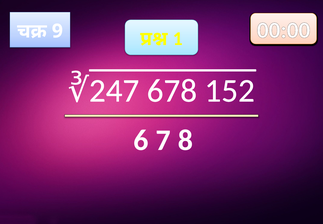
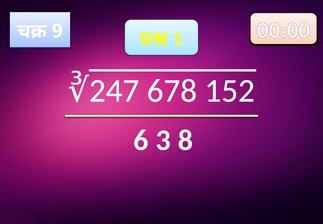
7: 7 -> 3 (163, 140)
